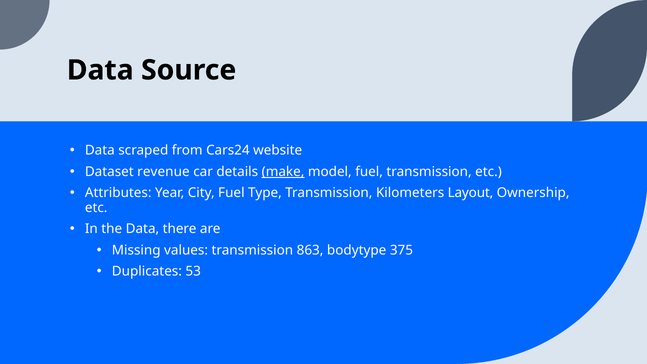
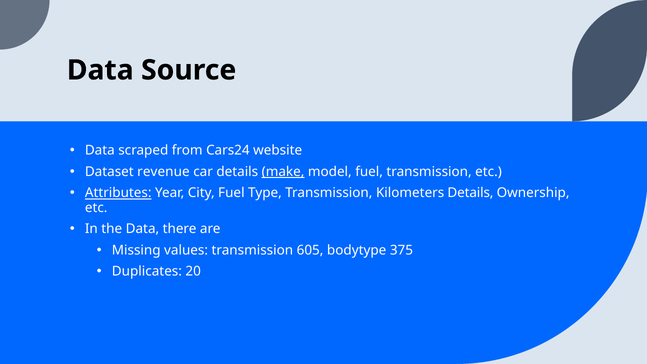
Attributes underline: none -> present (118, 193)
Kilometers Layout: Layout -> Details (470, 193)
863: 863 -> 605 (310, 250)
53: 53 -> 20 (193, 271)
